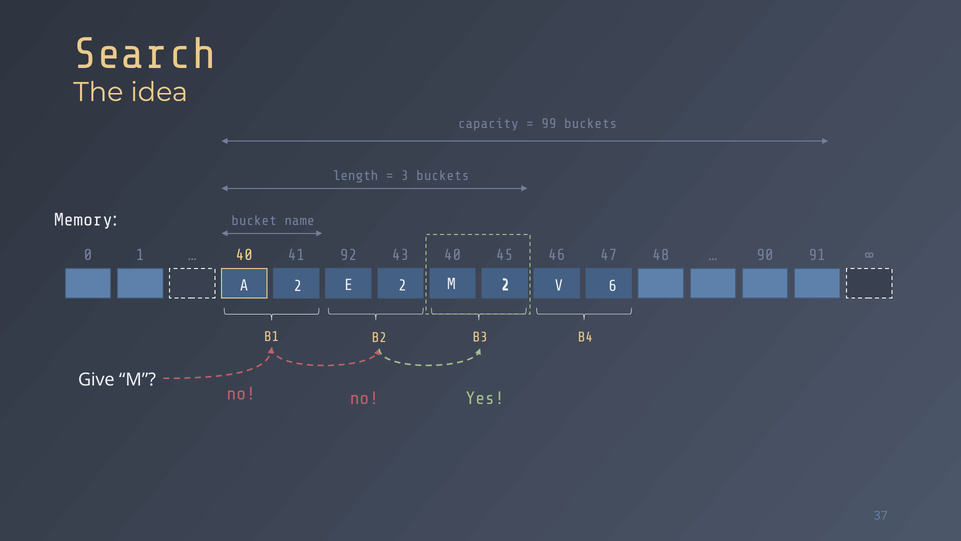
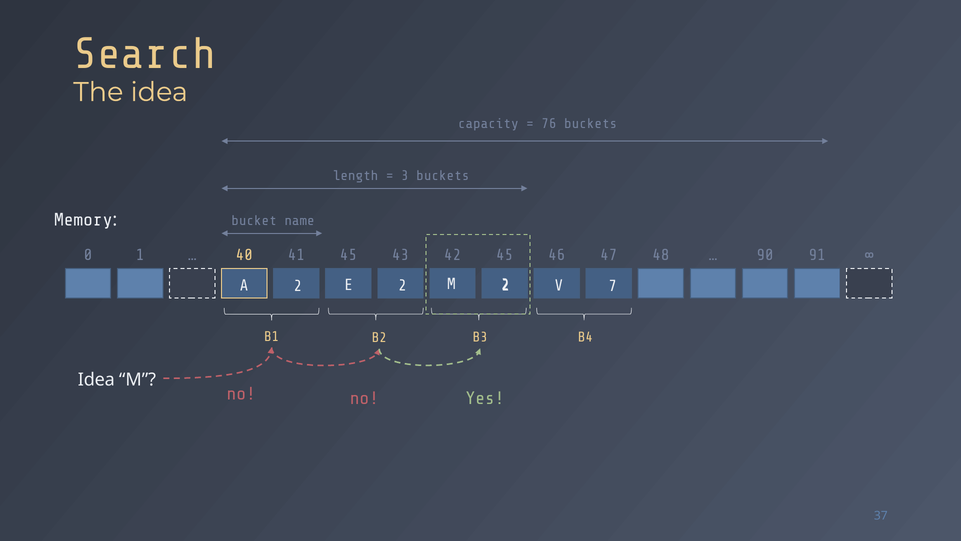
99: 99 -> 76 (549, 123)
92: 92 -> 45 (348, 255)
41 40: 40 -> 42 (453, 255)
6: 6 -> 7 (613, 286)
Give: Give -> Idea (96, 379)
